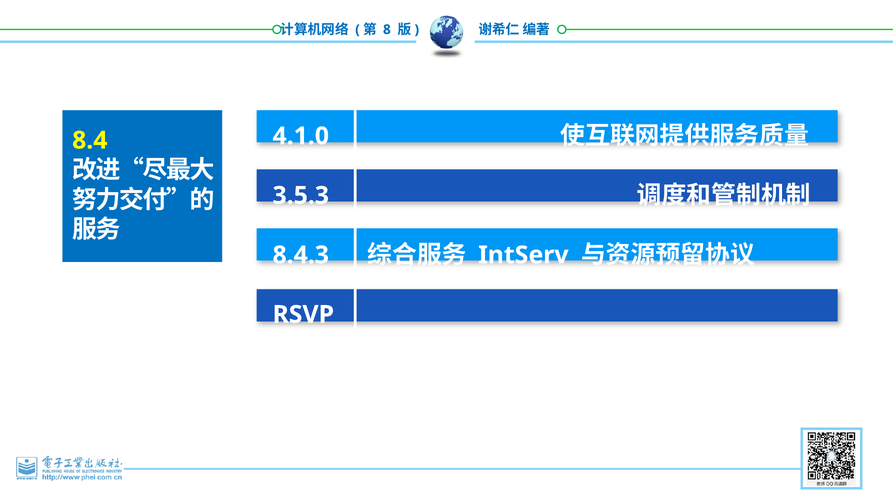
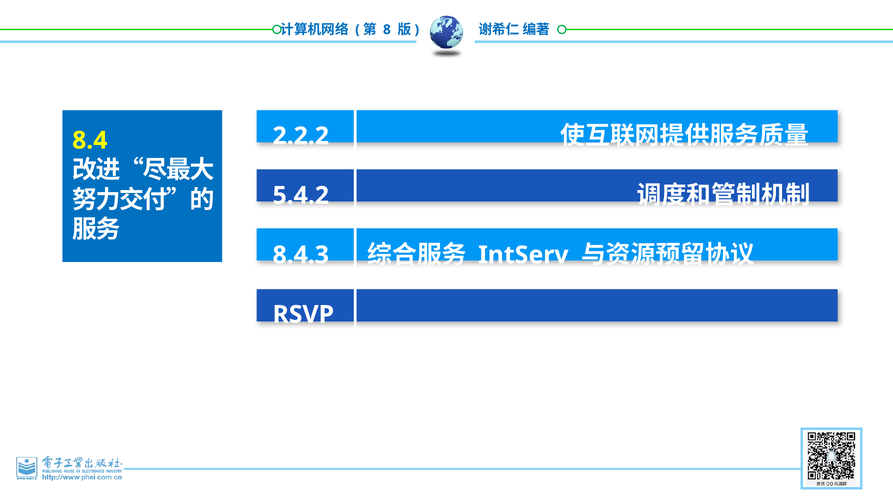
4.1.0: 4.1.0 -> 2.2.2 (301, 136)
3.5.3: 3.5.3 -> 5.4.2 (301, 196)
